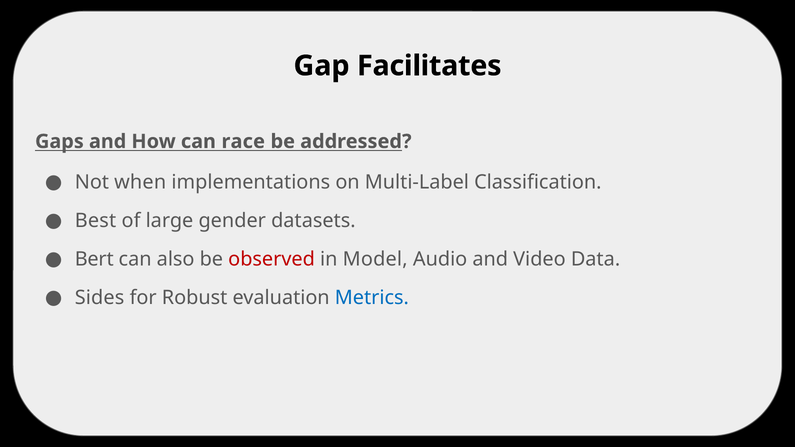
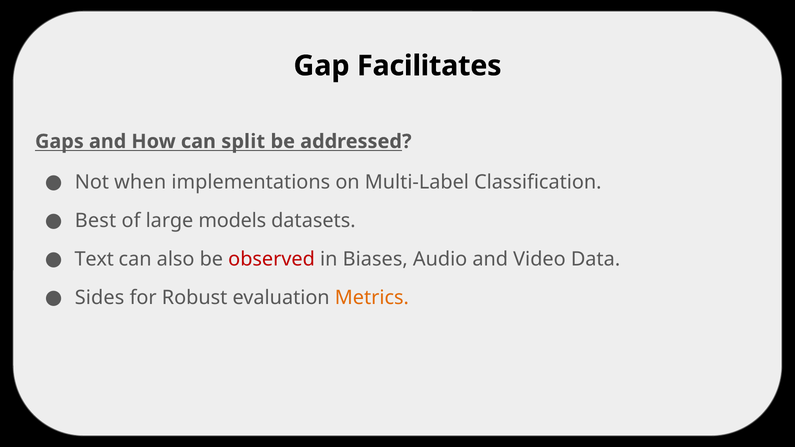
race: race -> split (243, 142)
gender: gender -> models (232, 221)
Bert: Bert -> Text (94, 259)
Model: Model -> Biases (375, 259)
Metrics colour: blue -> orange (372, 298)
